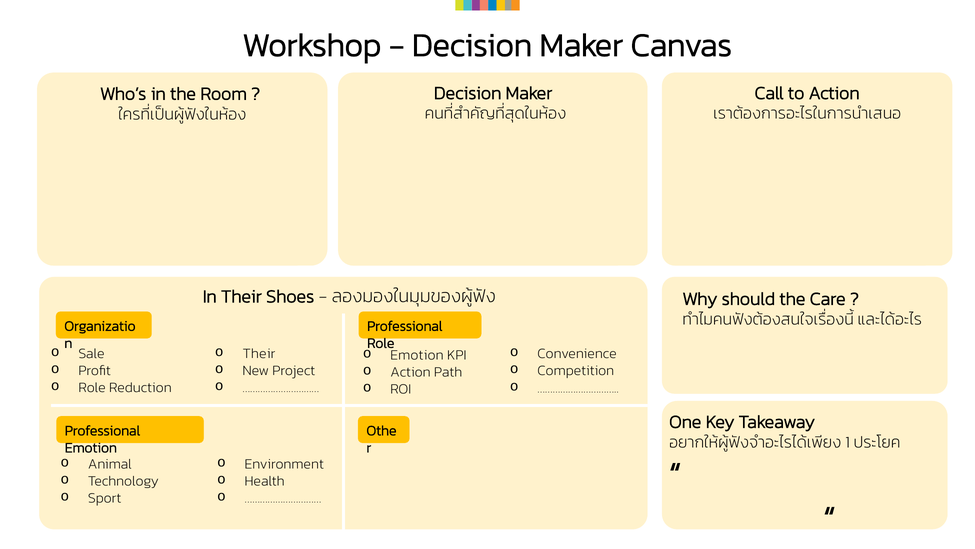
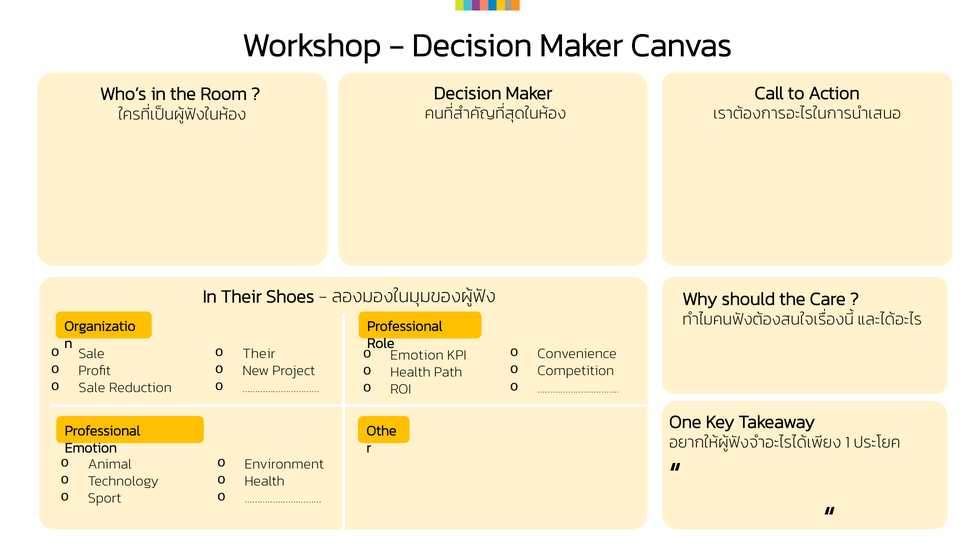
Action: Action -> Health (410, 372)
Role: Role -> Sale (92, 387)
